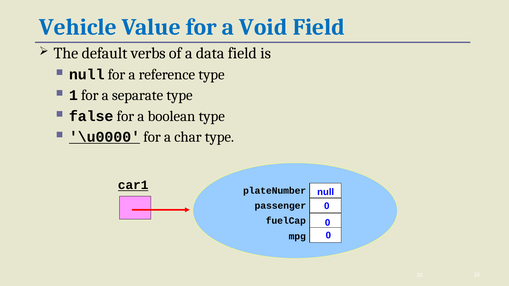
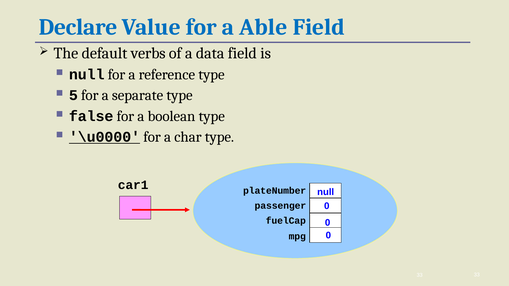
Vehicle: Vehicle -> Declare (78, 27)
Void: Void -> Able (263, 27)
1: 1 -> 5 (73, 95)
car1 underline: present -> none (133, 185)
